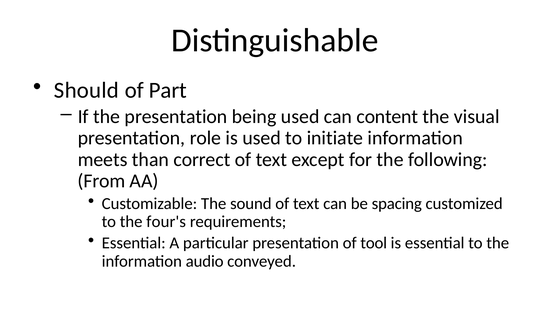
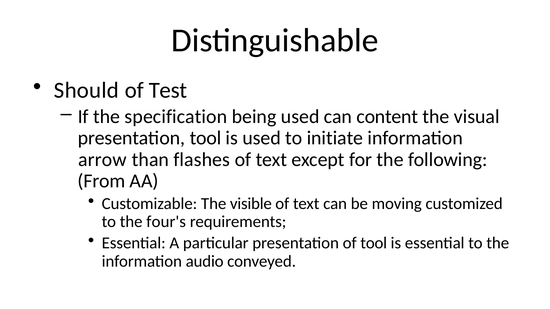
Part: Part -> Test (168, 90)
the presentation: presentation -> specification (176, 117)
presentation role: role -> tool (205, 138)
meets: meets -> arrow (102, 160)
correct: correct -> flashes (202, 160)
sound: sound -> visible (251, 204)
spacing: spacing -> moving (397, 204)
